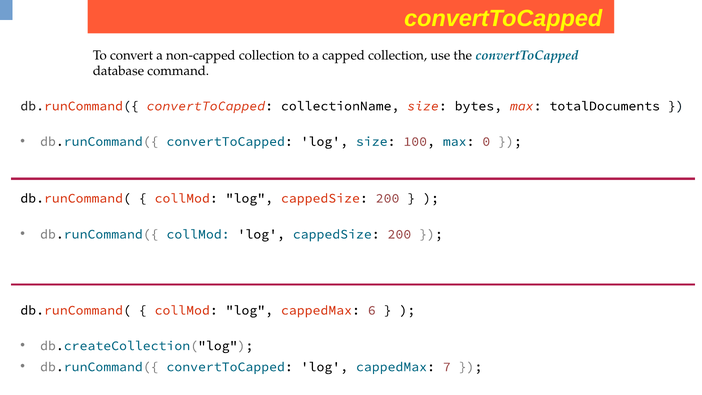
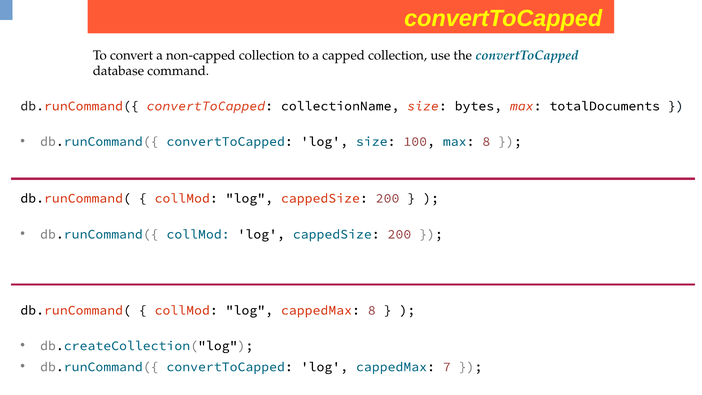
max 0: 0 -> 8 (486, 141)
cappedMax 6: 6 -> 8 (372, 310)
